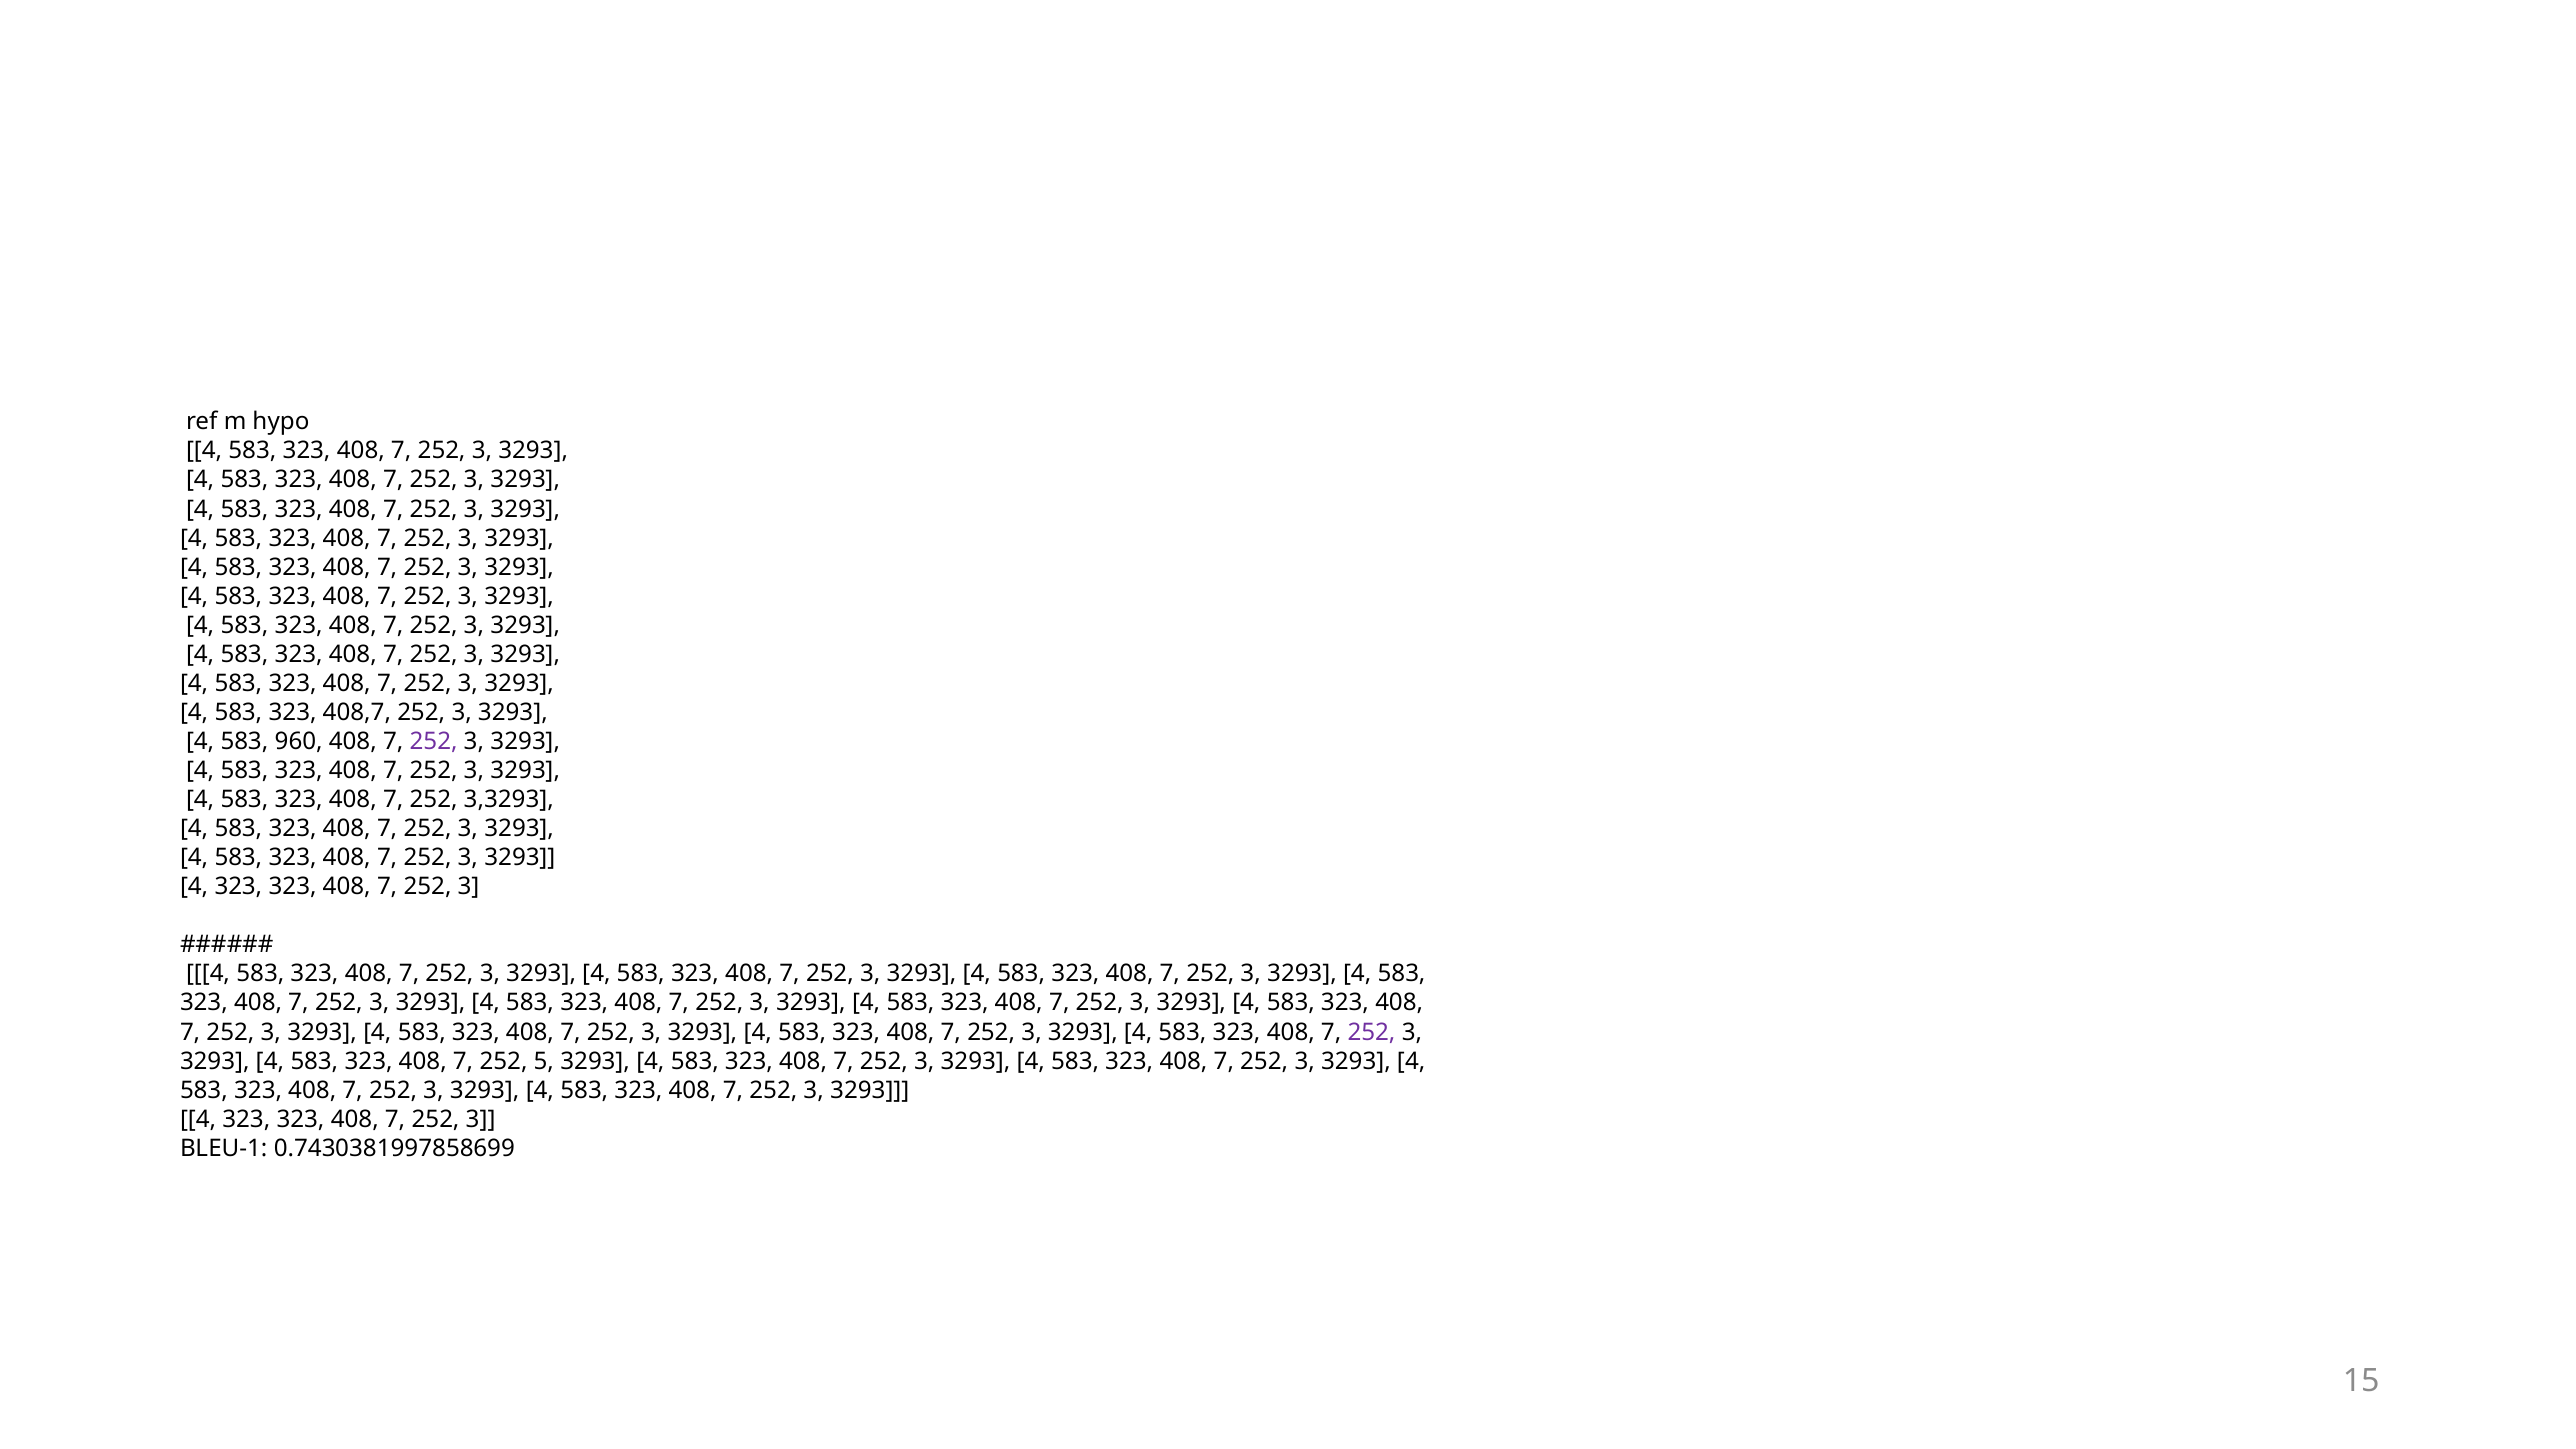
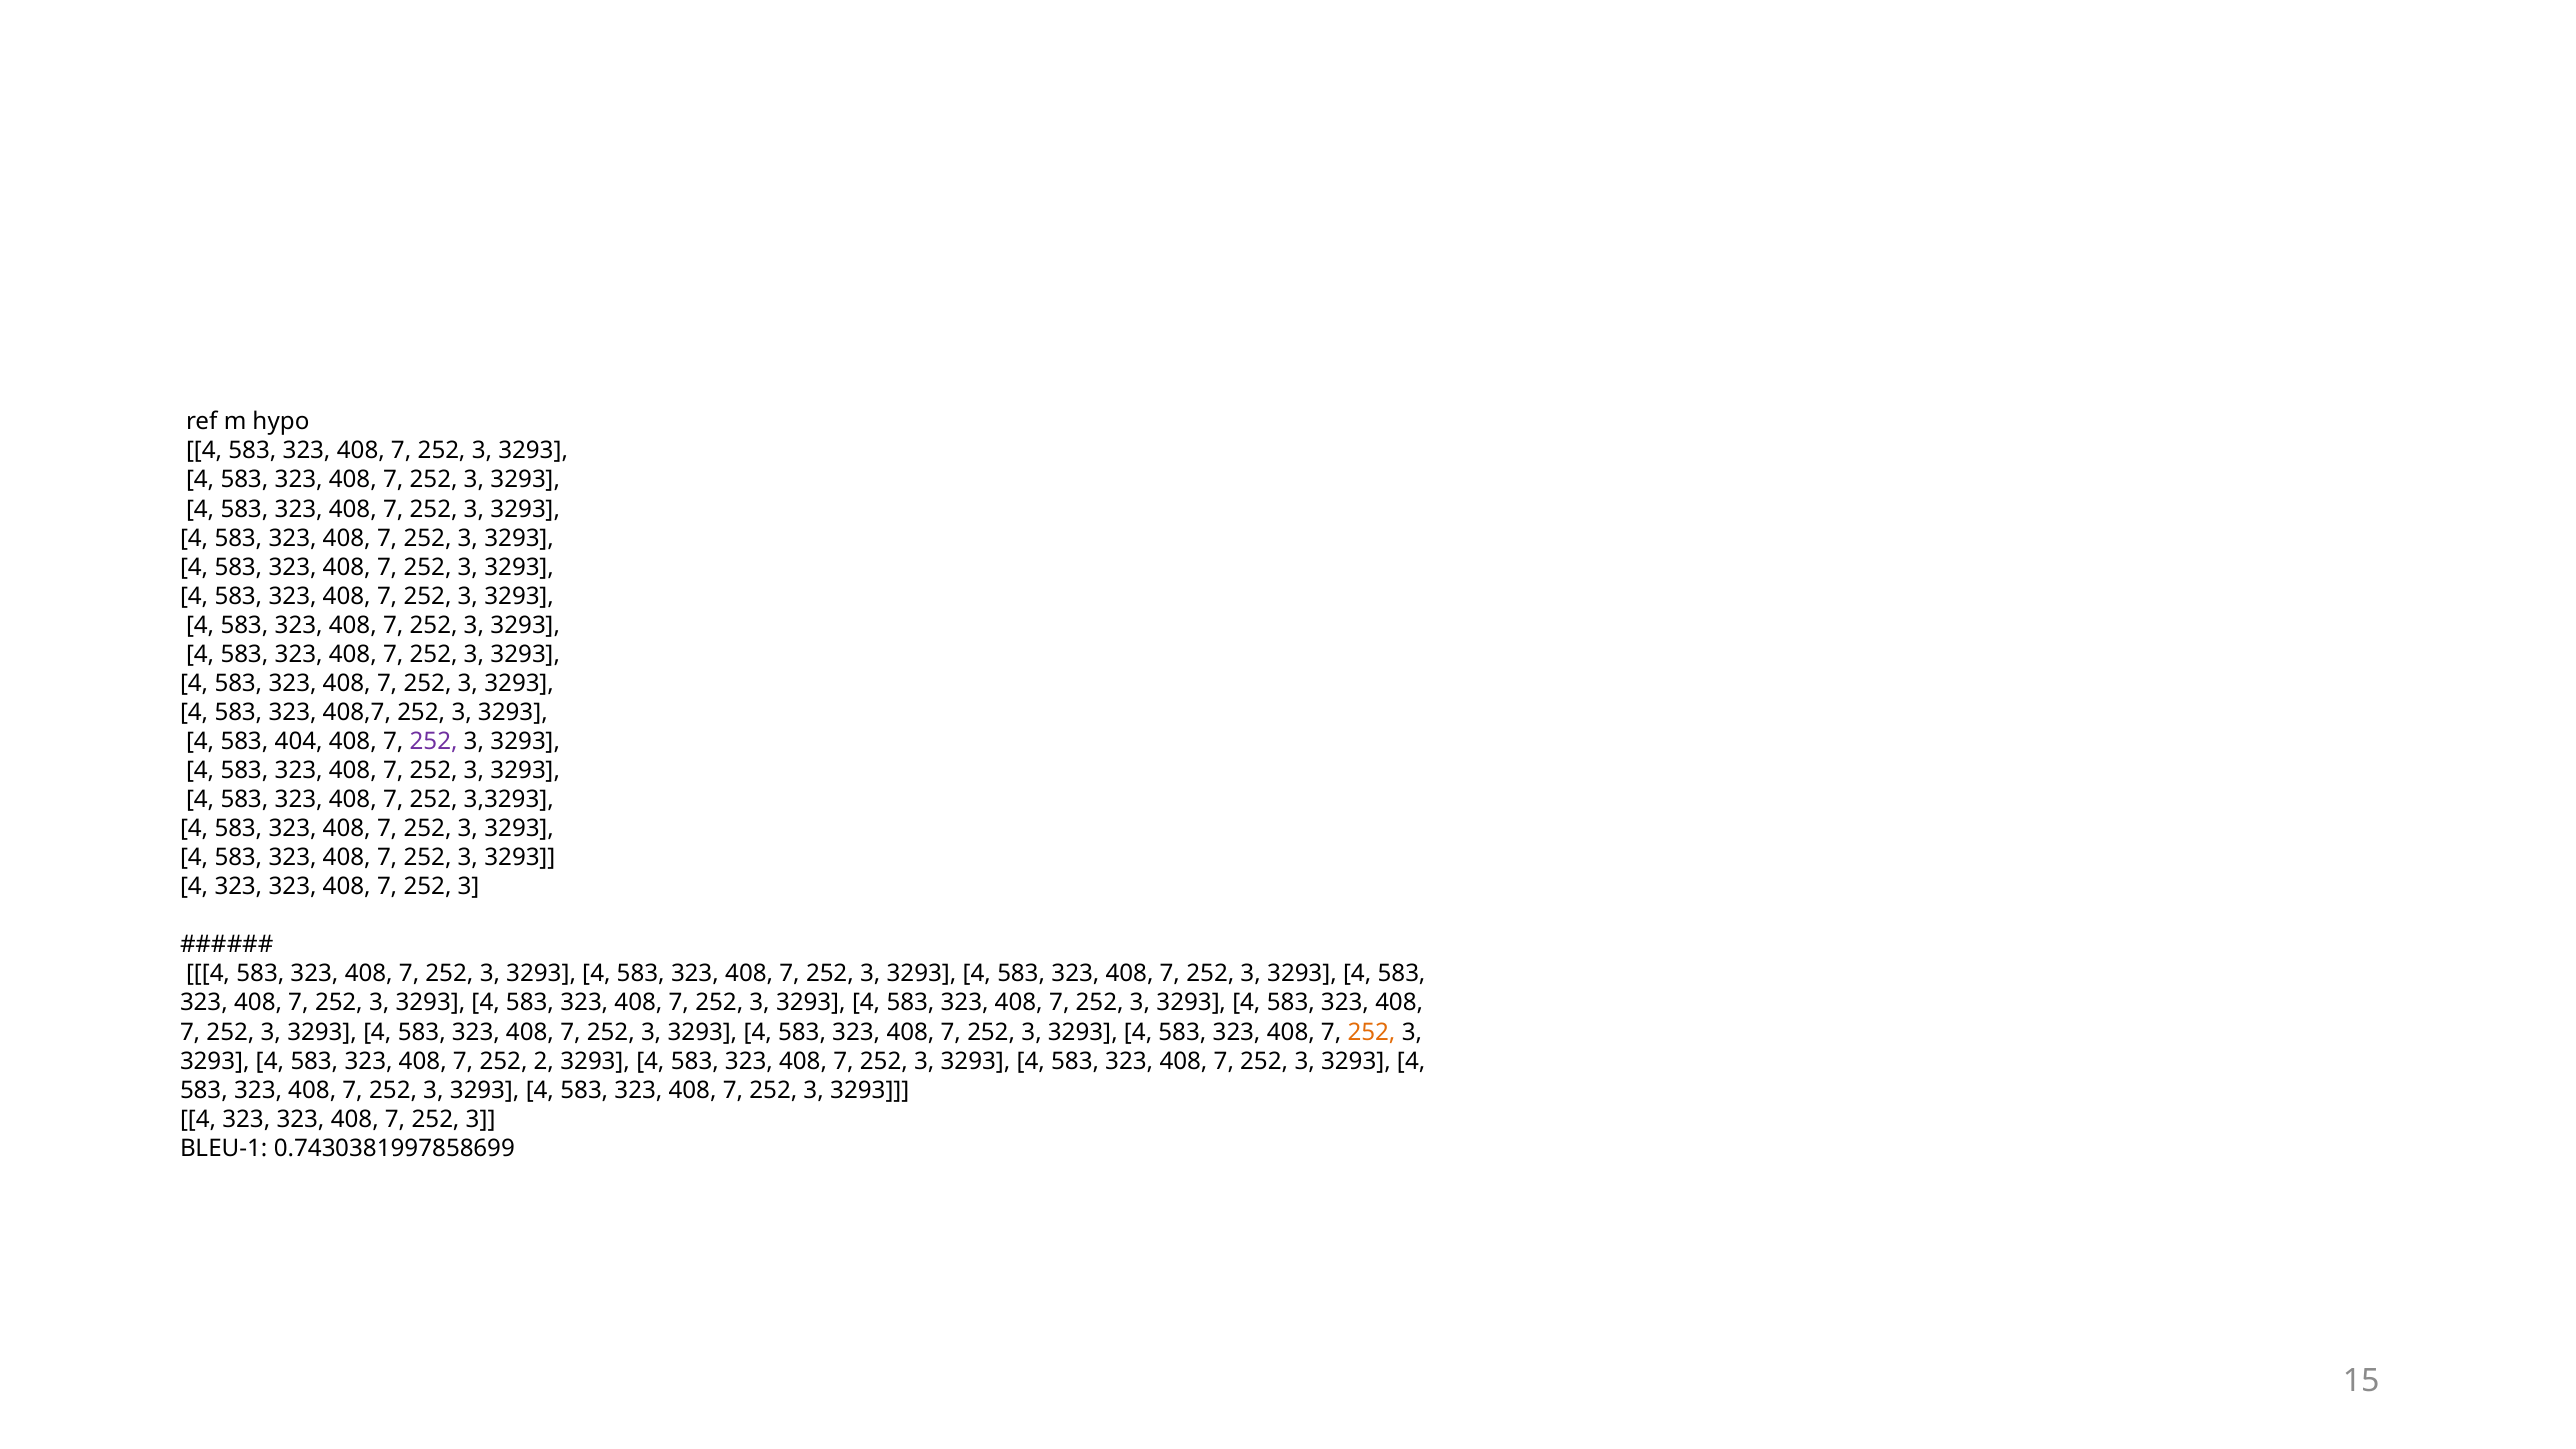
960: 960 -> 404 (299, 741)
252 colour: purple -> orange (1372, 1032)
5: 5 -> 2 (544, 1061)
